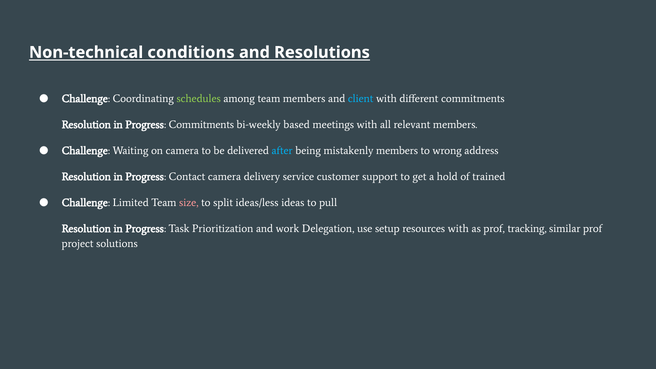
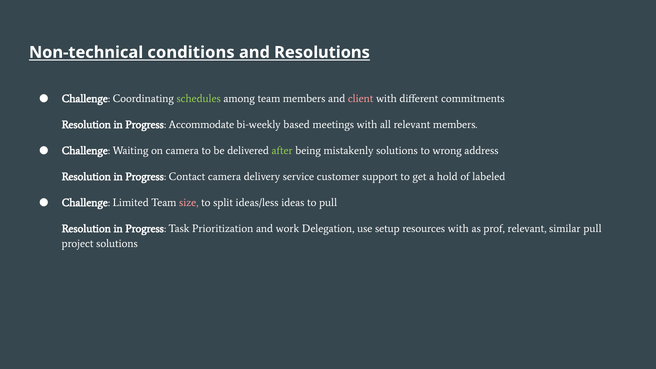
client colour: light blue -> pink (361, 99)
Progress Commitments: Commitments -> Accommodate (201, 125)
after colour: light blue -> light green (282, 151)
mistakenly members: members -> solutions (397, 151)
trained: trained -> labeled (489, 177)
prof tracking: tracking -> relevant (527, 229)
similar prof: prof -> pull (593, 229)
